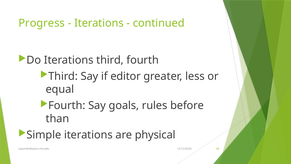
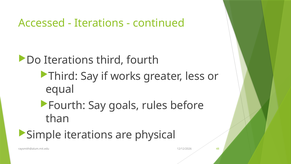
Progress: Progress -> Accessed (42, 23)
editor: editor -> works (126, 76)
